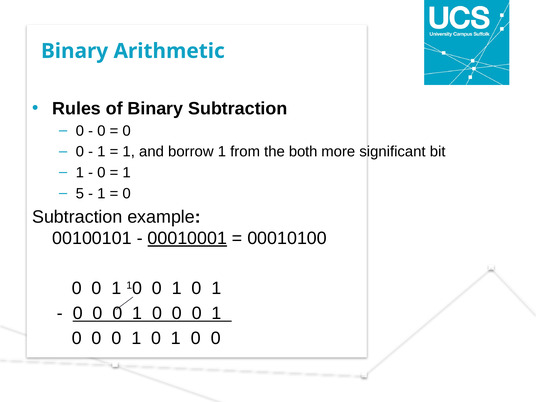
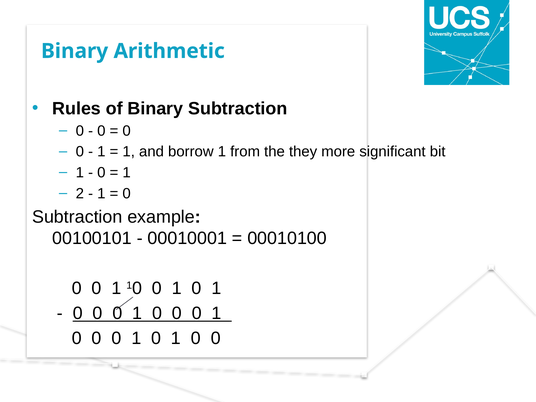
both: both -> they (303, 152)
5: 5 -> 2 (80, 193)
00010001 underline: present -> none (187, 238)
